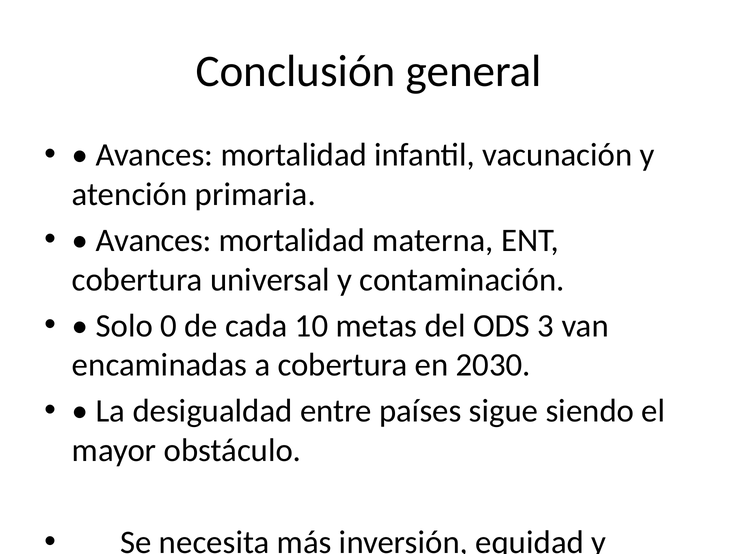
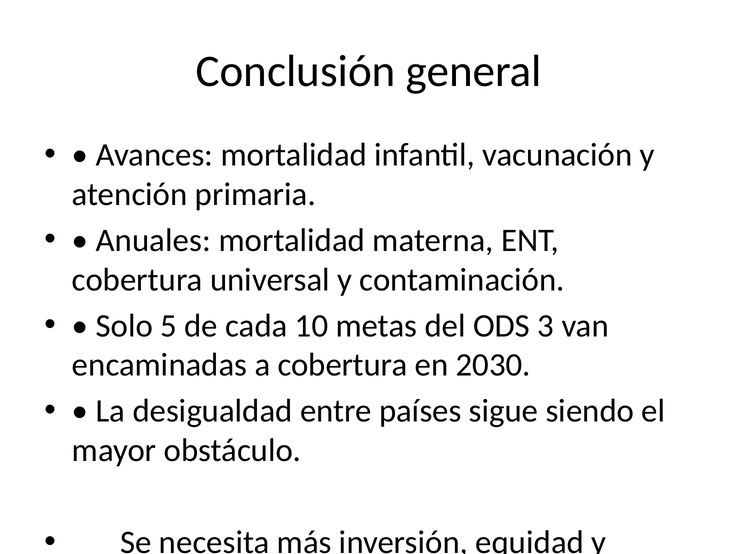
Avances: Avances -> Anuales (153, 240)
0: 0 -> 5 (169, 325)
